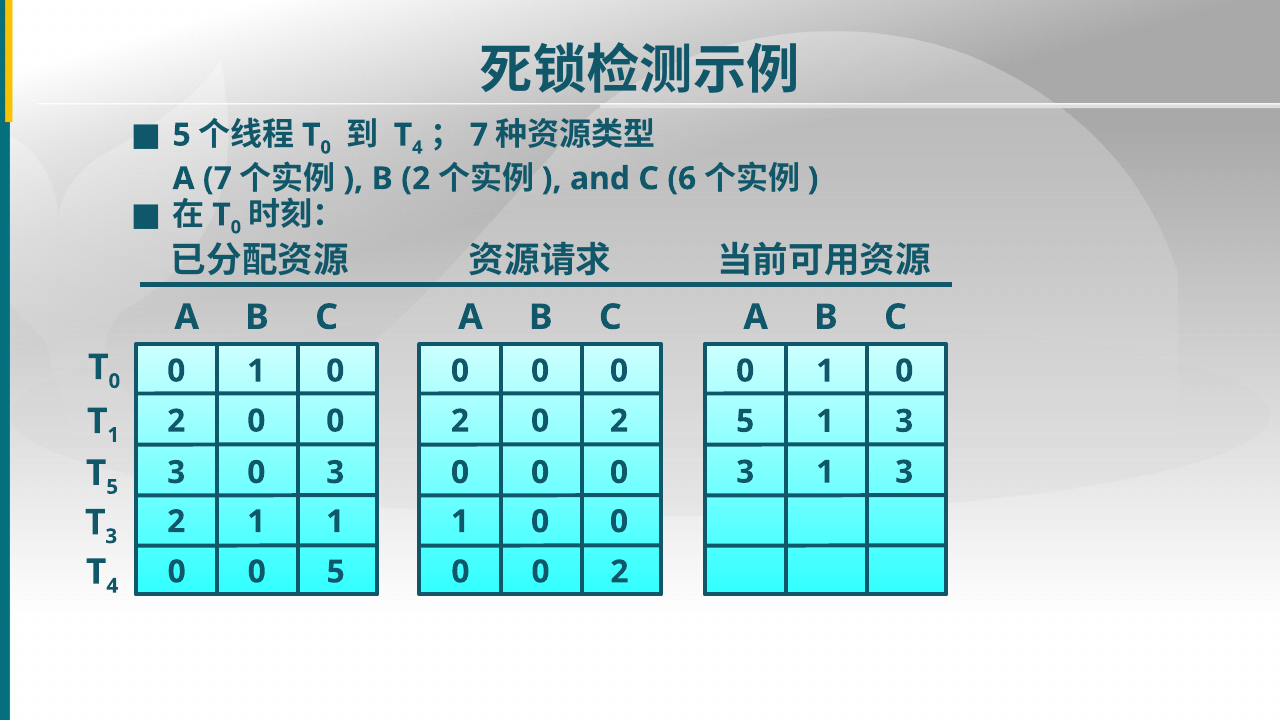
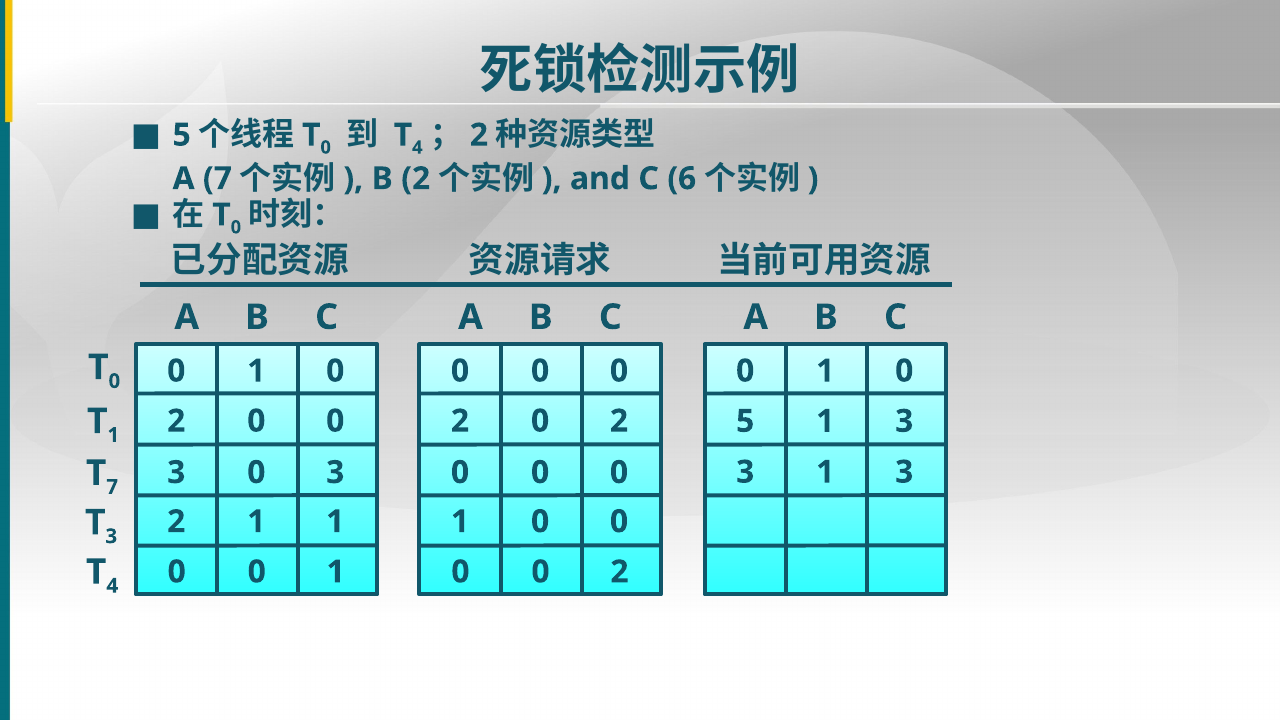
7: 7 -> 2 (479, 135)
5: 5 -> 7 (112, 487)
5: 5 -> 1 (336, 572)
